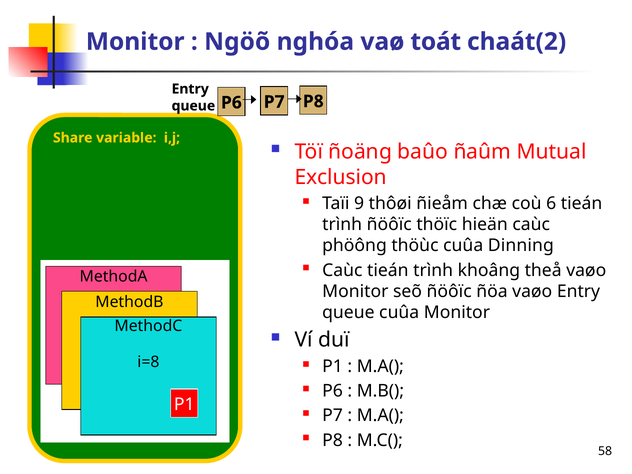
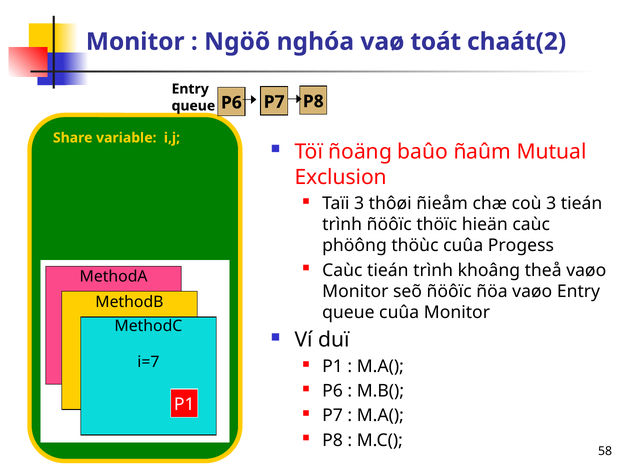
Taïi 9: 9 -> 3 (359, 204)
coù 6: 6 -> 3 (551, 204)
Dinning: Dinning -> Progess (521, 246)
i=8: i=8 -> i=7 (148, 362)
